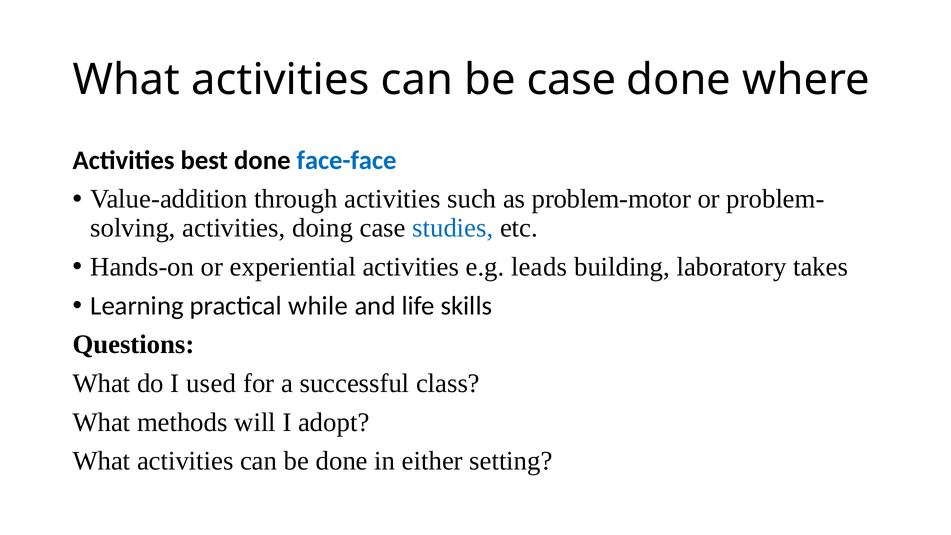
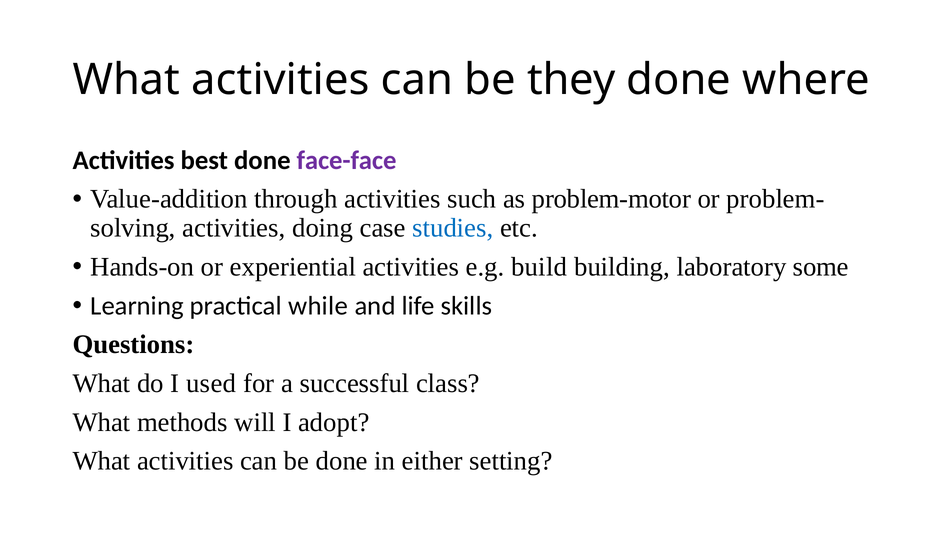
be case: case -> they (571, 80)
face-face colour: blue -> purple (347, 160)
leads: leads -> build (539, 267)
takes: takes -> some (821, 267)
